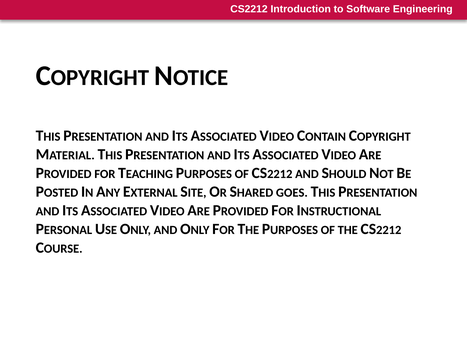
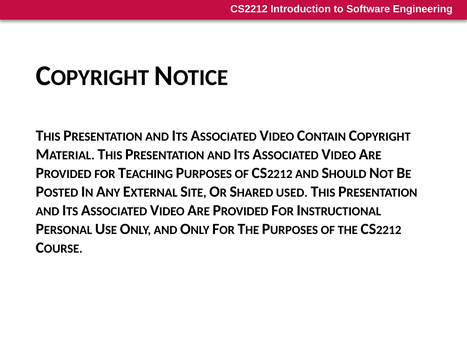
GOES: GOES -> USED (292, 193)
